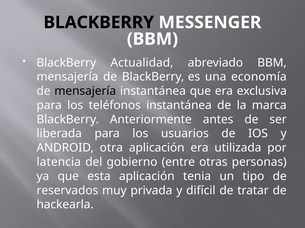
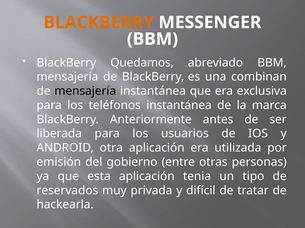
BLACKBERRY colour: black -> orange (99, 22)
Actualidad: Actualidad -> Quedamos (142, 63)
economía: economía -> combinan (259, 77)
latencia: latencia -> emisión (59, 163)
